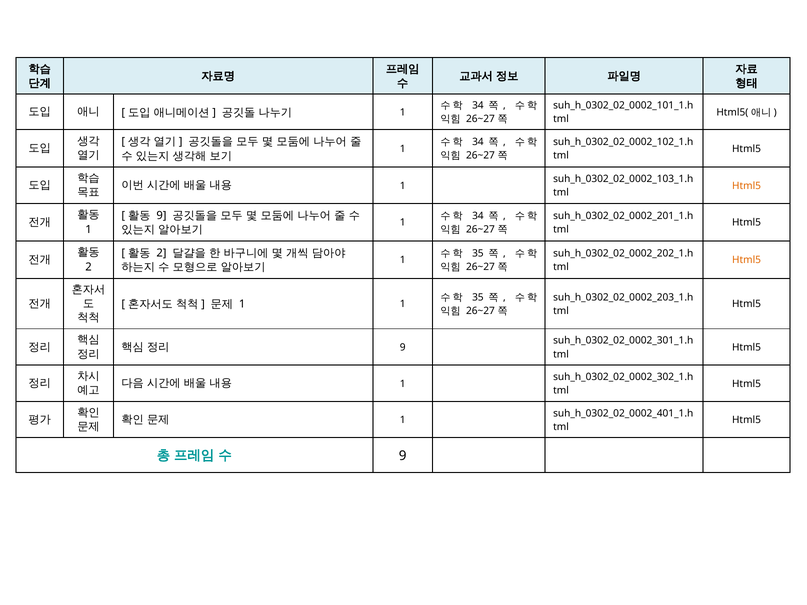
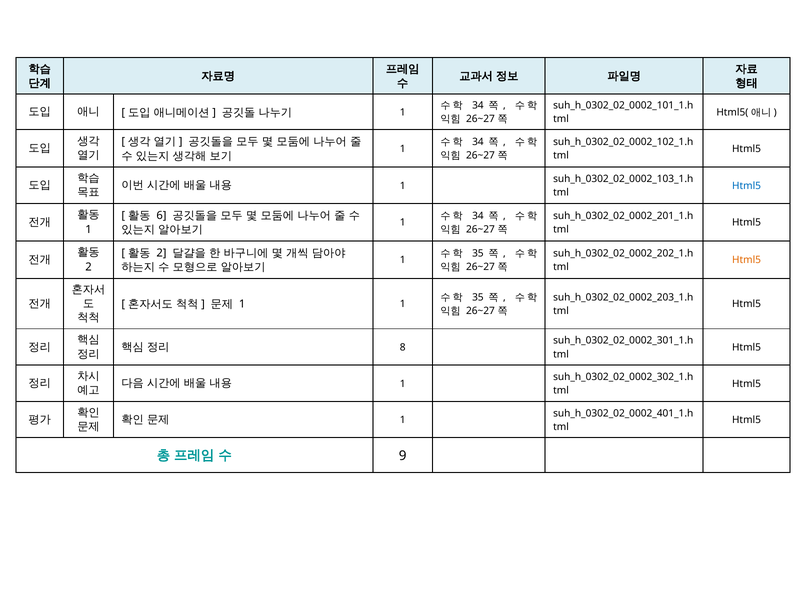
Html5 colour: orange -> blue (747, 186)
9: 9 -> 6 (162, 216)
9: 9 -> 8 (403, 348)
